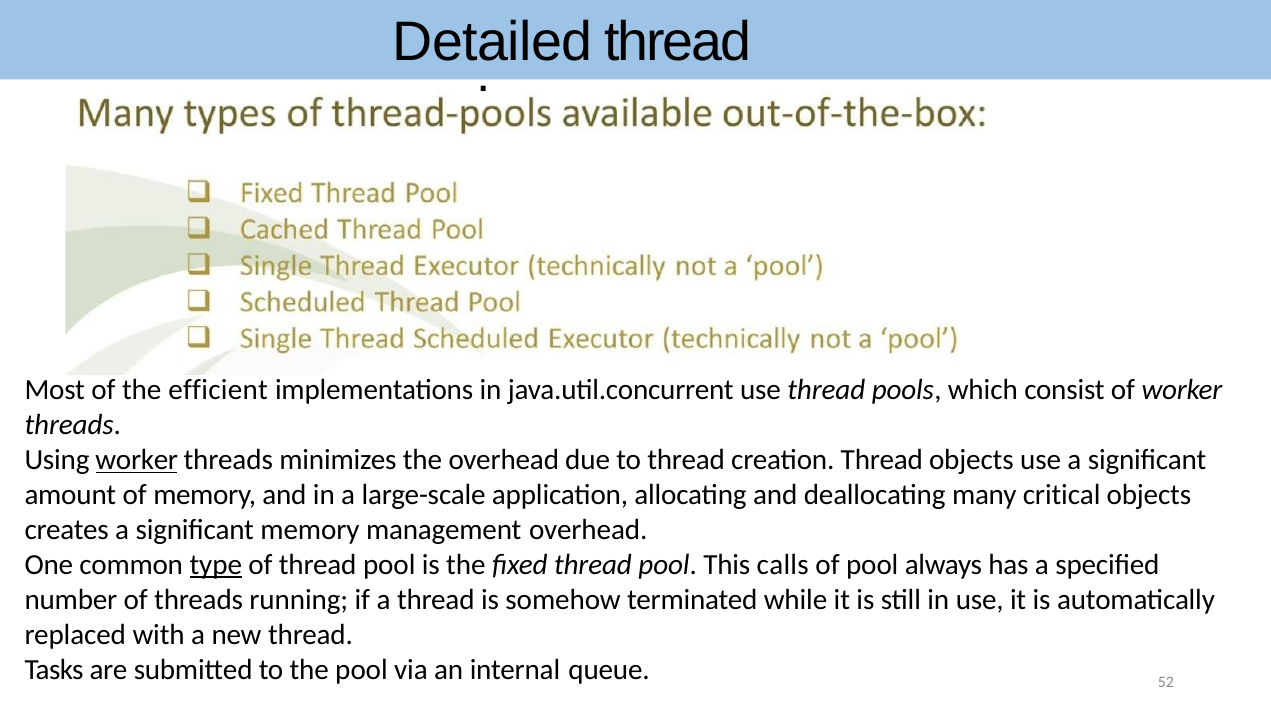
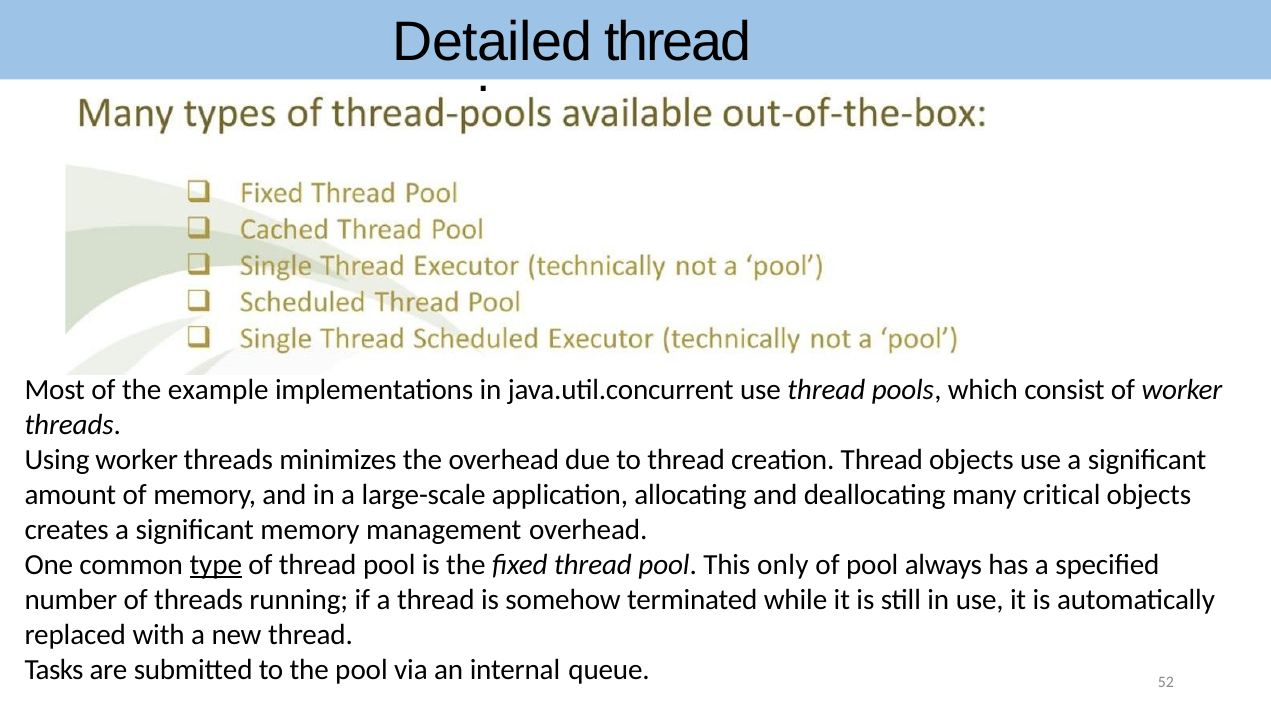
efficient: efficient -> example (218, 390)
worker underline: present -> none (137, 460)
calls: calls -> only (783, 565)
